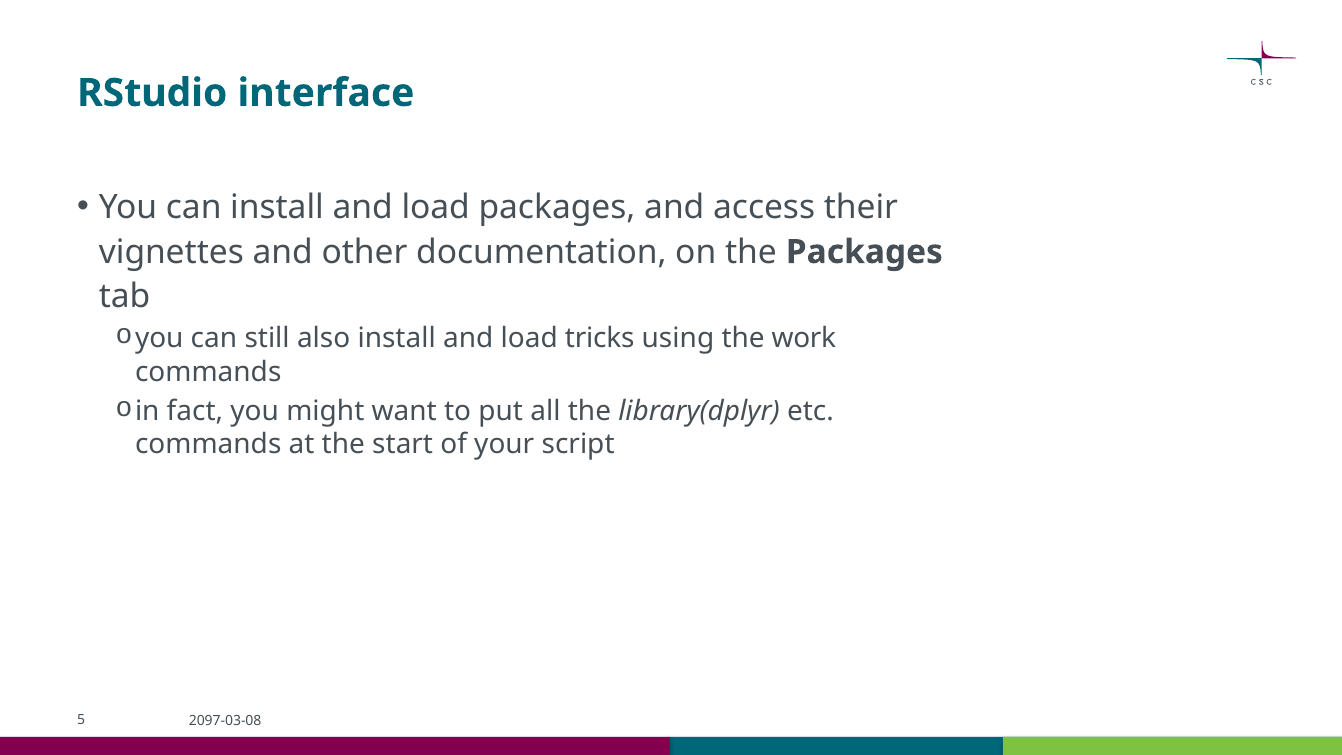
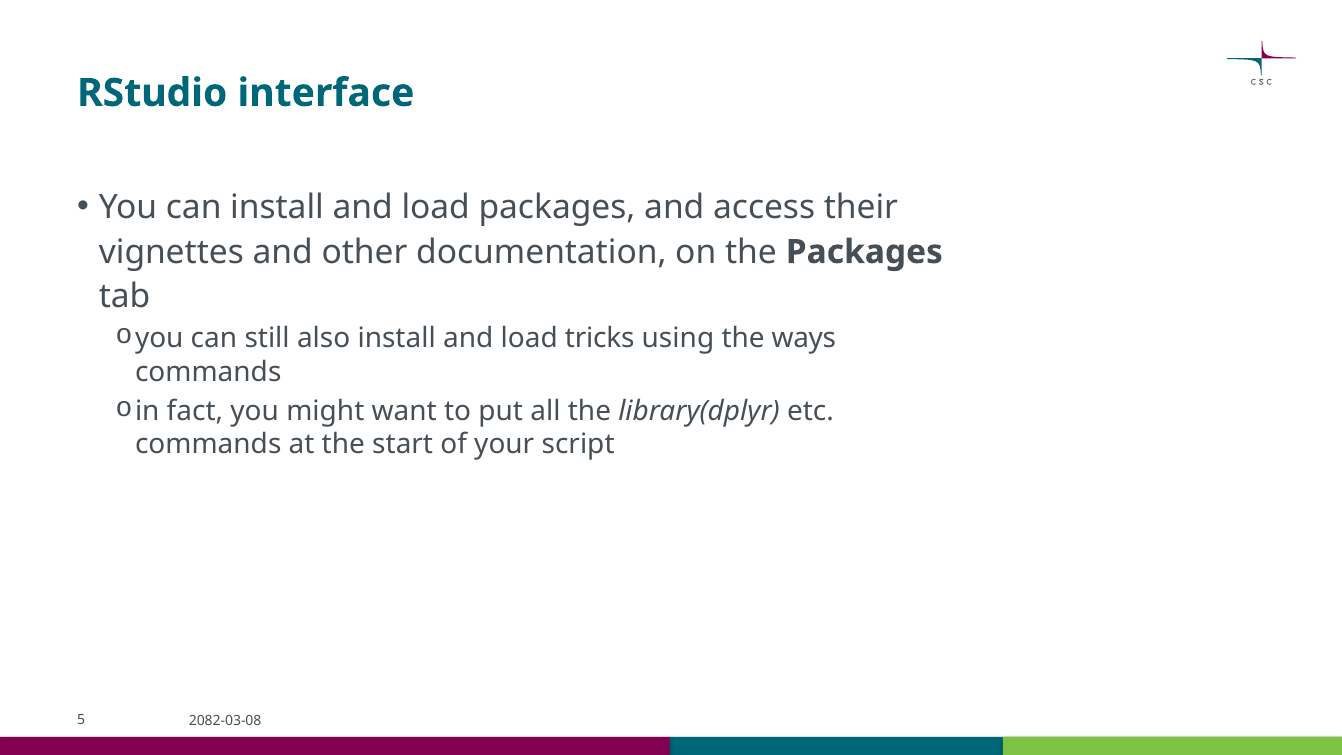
work: work -> ways (804, 338)
2097-03-08: 2097-03-08 -> 2082-03-08 (225, 720)
